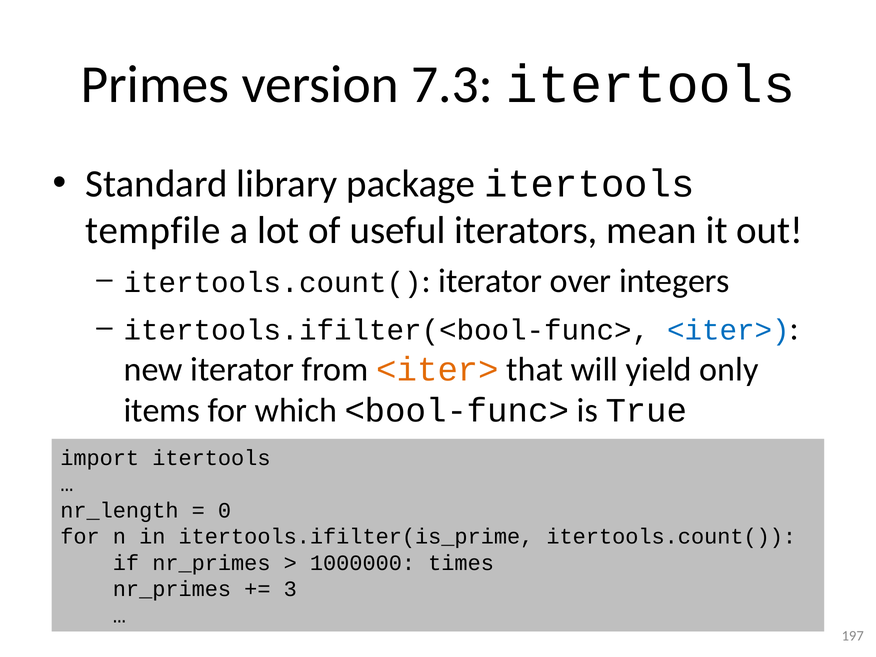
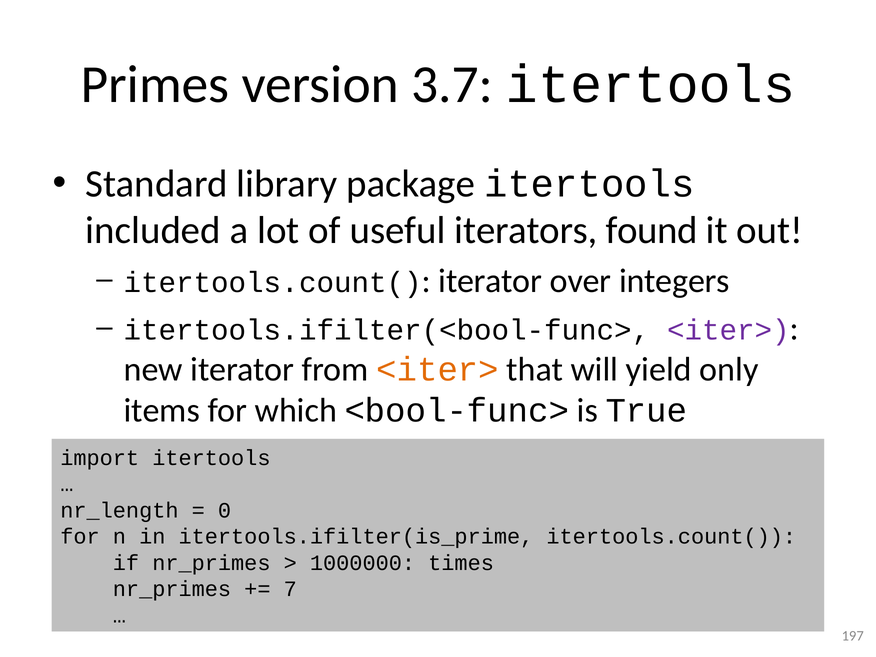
7.3: 7.3 -> 3.7 (452, 85)
tempfile: tempfile -> included (153, 230)
mean: mean -> found (652, 230)
<iter> colour: blue -> purple (728, 330)
3: 3 -> 7 (290, 589)
